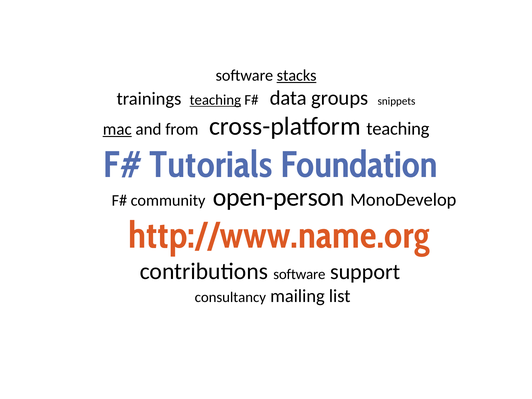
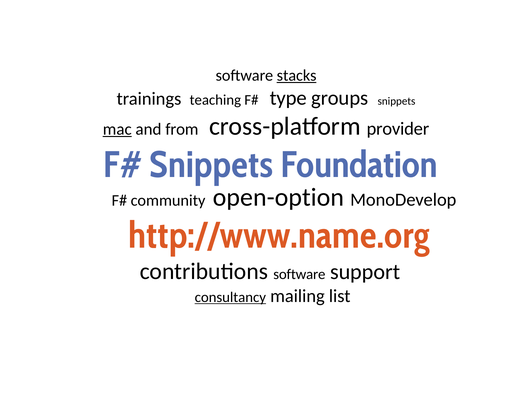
teaching underline: present -> none (215, 100)
data: data -> type (288, 98)
cross-platform teaching: teaching -> provider (398, 129)
Tutorials: Tutorials -> Snippets (211, 165)
open-person: open-person -> open-option (278, 197)
consultancy underline: none -> present (230, 297)
